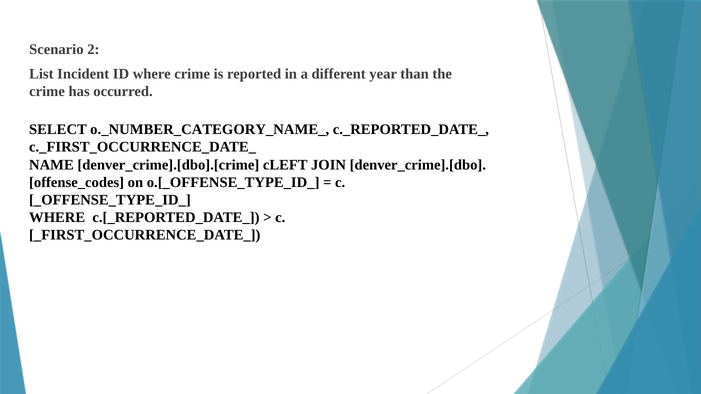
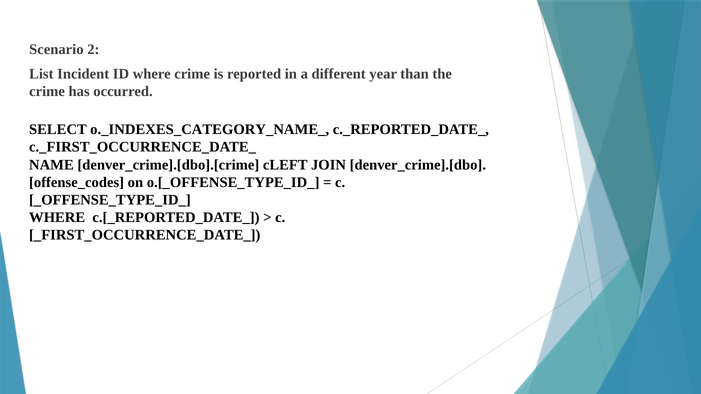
o._NUMBER_CATEGORY_NAME_: o._NUMBER_CATEGORY_NAME_ -> o._INDEXES_CATEGORY_NAME_ (210, 130)
